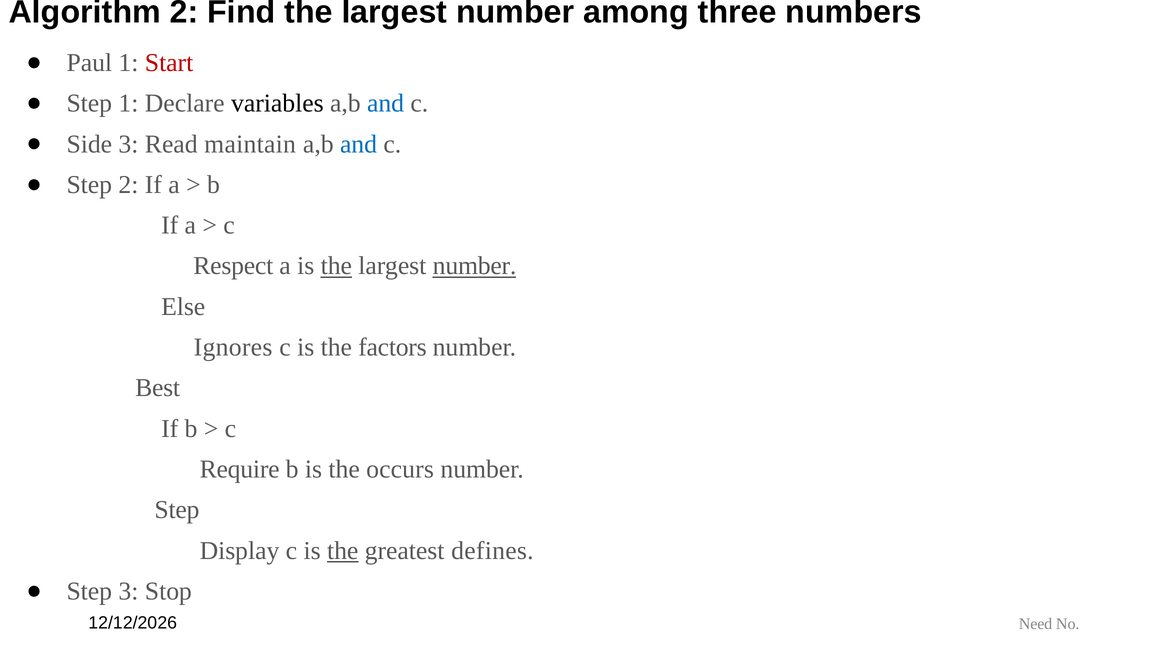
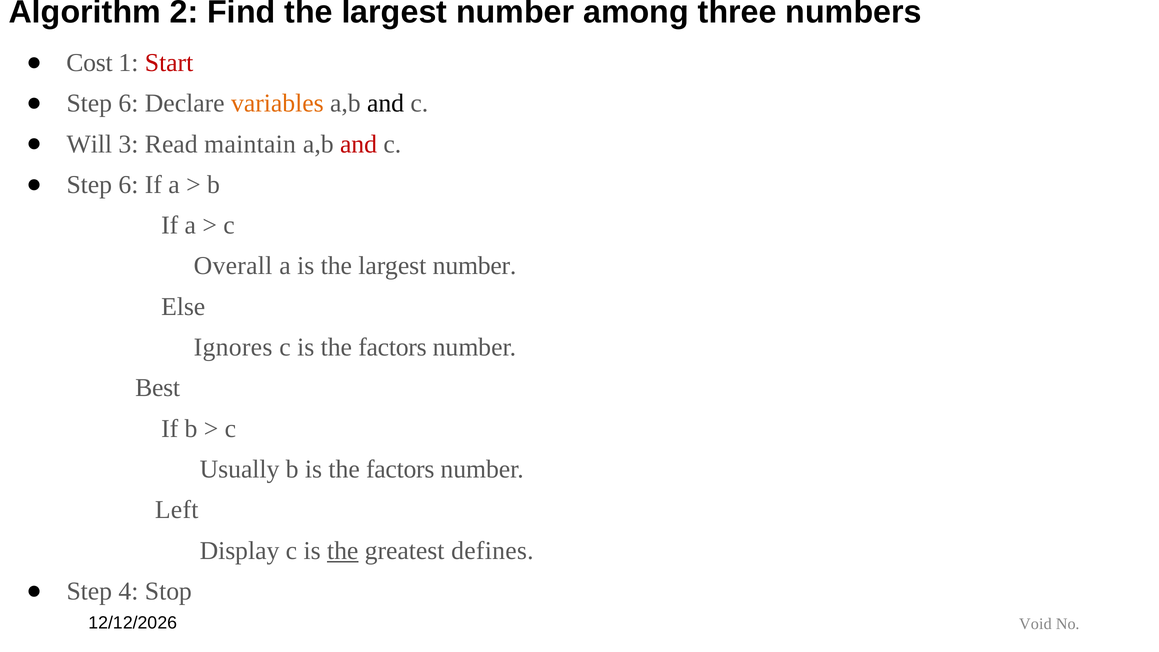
Paul: Paul -> Cost (89, 63)
1: 1 -> 6 (128, 103)
variables colour: black -> orange (277, 103)
and colour: blue -> black (386, 103)
Side: Side -> Will (89, 144)
and colour: blue -> red (359, 144)
2: 2 -> 6 (128, 185)
Respect: Respect -> Overall (233, 266)
the underline: present -> none (336, 266)
number underline: present -> none (475, 266)
Require: Require -> Usually (240, 469)
b is the occurs: occurs -> factors (400, 469)
Step: Step -> Left (177, 510)
Step 3: 3 -> 4 (128, 591)
Need: Need -> Void (1035, 624)
